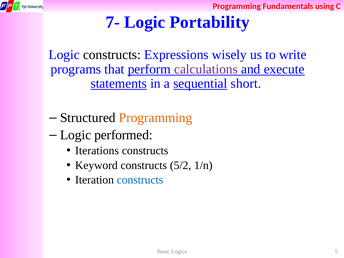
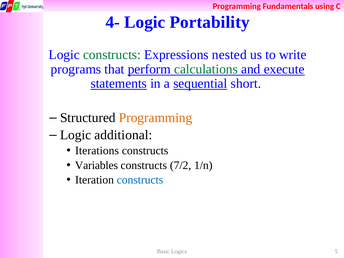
7-: 7- -> 4- (113, 22)
constructs colour: black -> green (112, 55)
wisely: wisely -> nested (229, 55)
calculations colour: purple -> green (206, 69)
performed: performed -> additional (123, 135)
Keyword: Keyword -> Variables (96, 165)
5/2: 5/2 -> 7/2 (181, 165)
